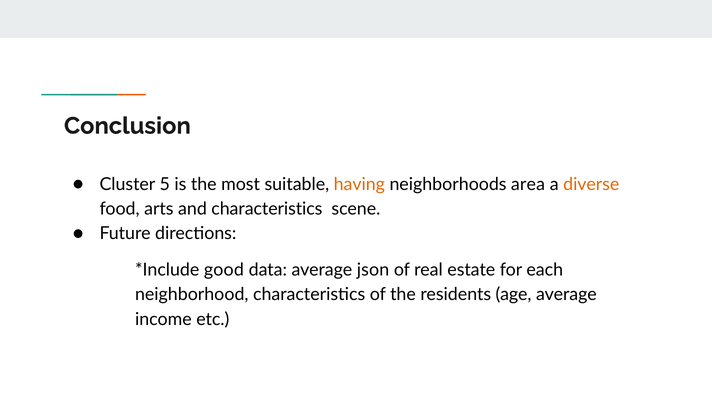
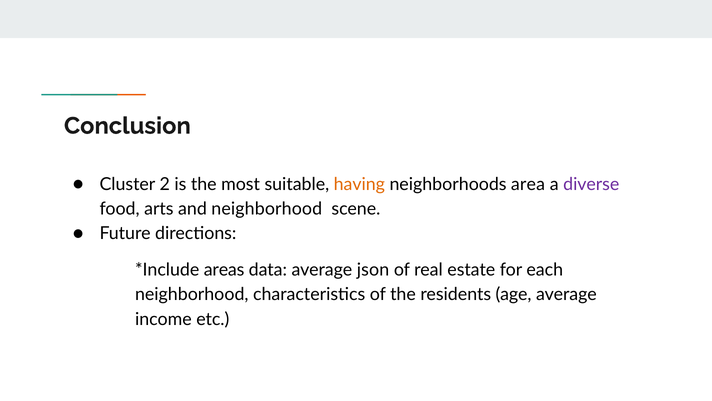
5: 5 -> 2 (165, 184)
diverse colour: orange -> purple (591, 184)
and characteristics: characteristics -> neighborhood (267, 209)
good: good -> areas (224, 270)
